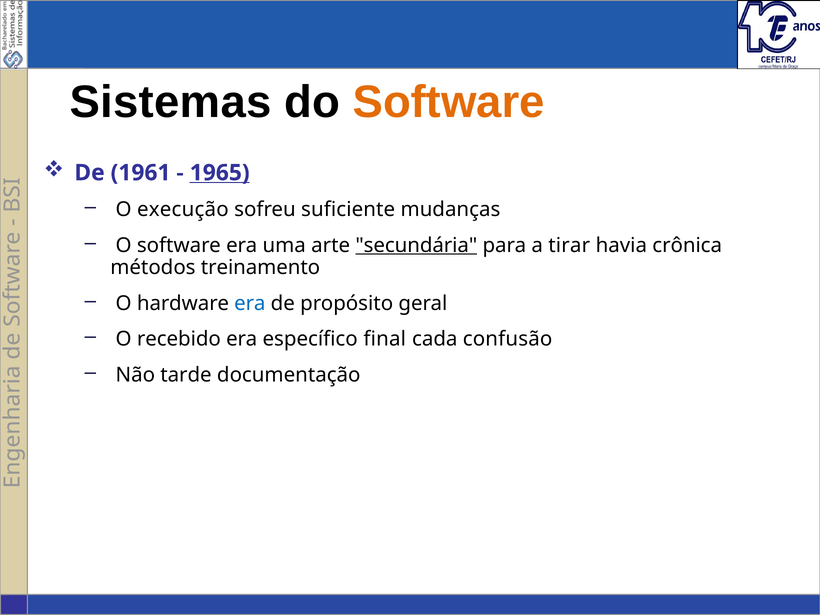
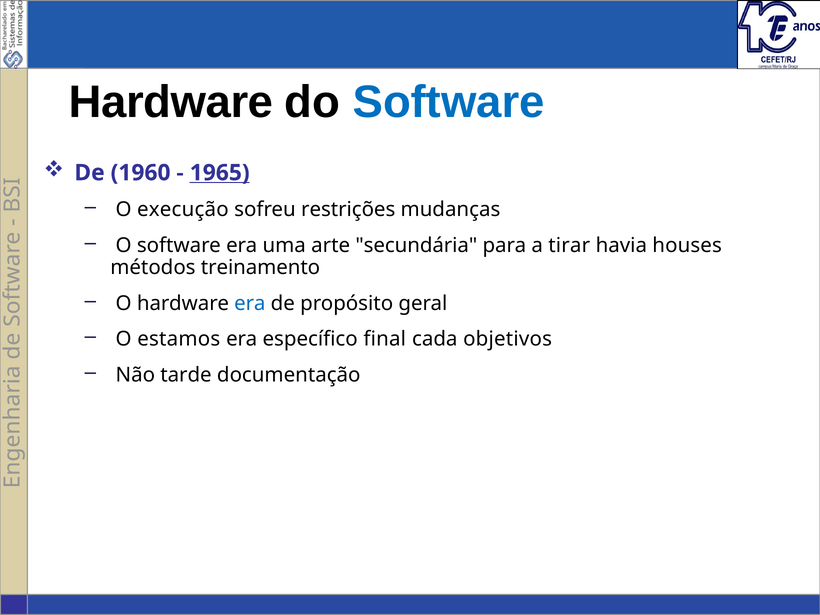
Sistemas: Sistemas -> Hardware (171, 102)
Software colour: orange -> blue (449, 102)
1961: 1961 -> 1960 (141, 173)
suficiente: suficiente -> restrições (348, 209)
secundária underline: present -> none (416, 245)
crônica: crônica -> houses (687, 245)
recebido: recebido -> estamos (179, 339)
confusão: confusão -> objetivos (508, 339)
